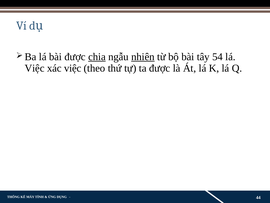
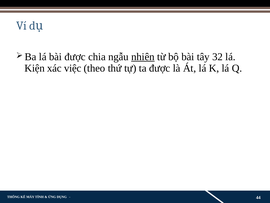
chia underline: present -> none (97, 57)
54: 54 -> 32 (217, 57)
Việc: Việc -> Kiện (35, 68)
